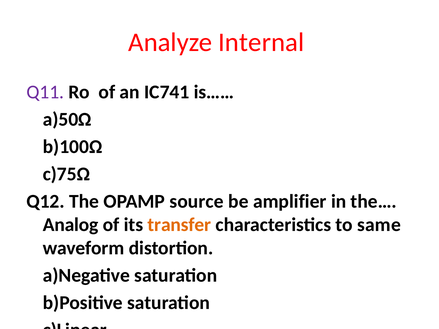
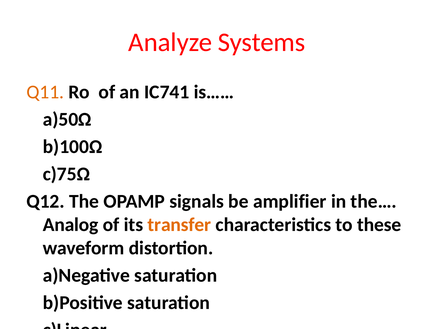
Internal: Internal -> Systems (261, 42)
Q11 colour: purple -> orange (45, 92)
source: source -> signals (197, 201)
same: same -> these (379, 225)
